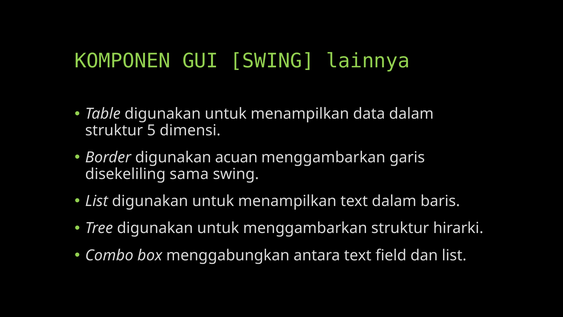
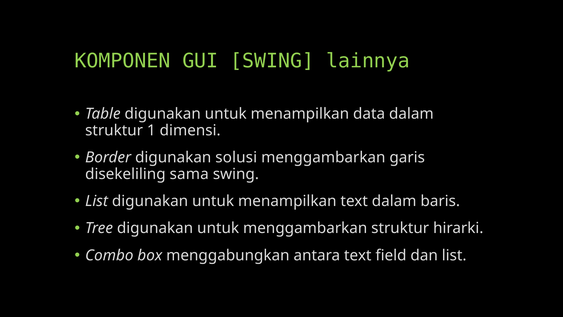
5: 5 -> 1 (151, 130)
acuan: acuan -> solusi (236, 157)
